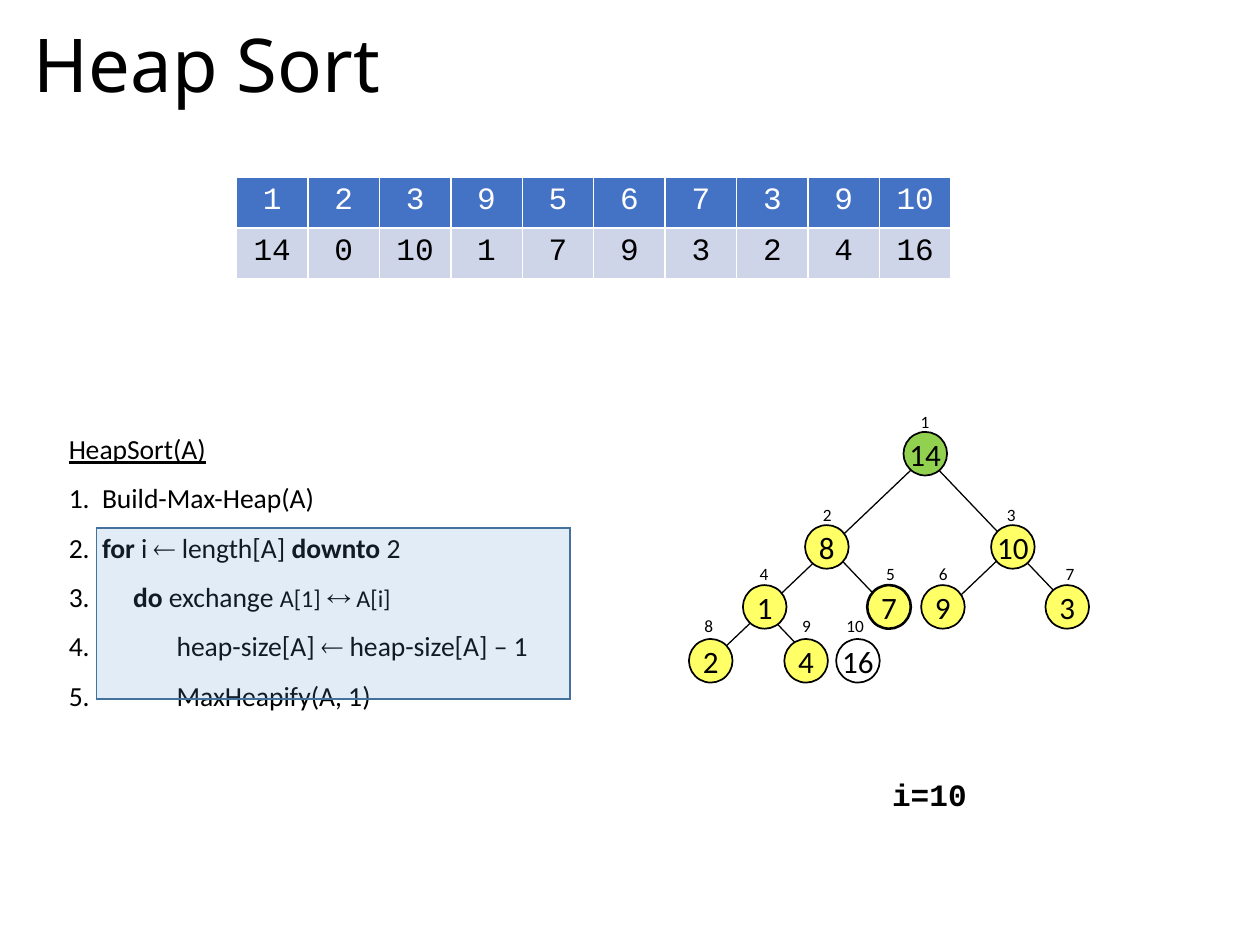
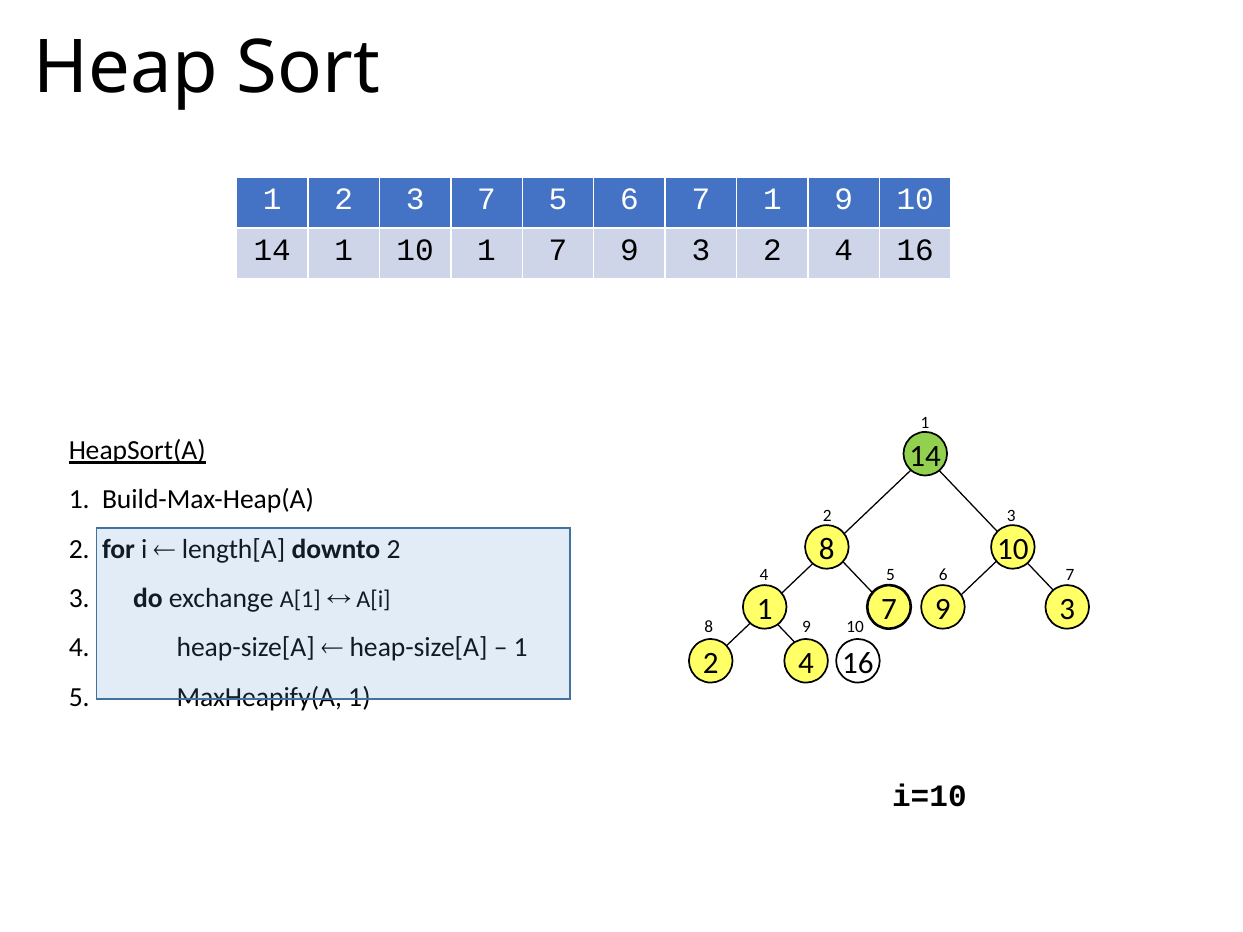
2 3 9: 9 -> 7 (487, 199)
7 3: 3 -> 1 (772, 199)
14 0: 0 -> 1 (344, 250)
